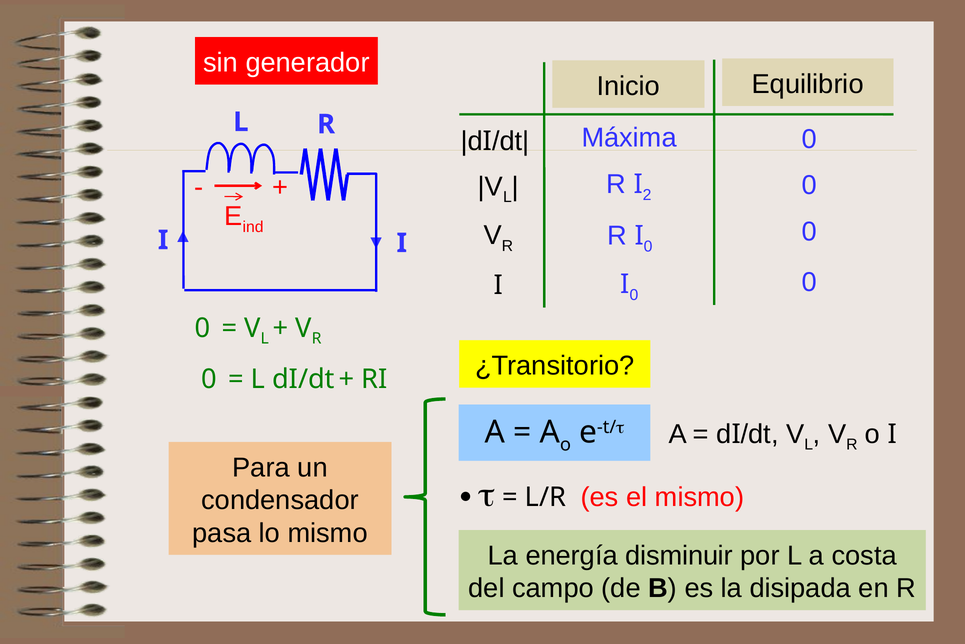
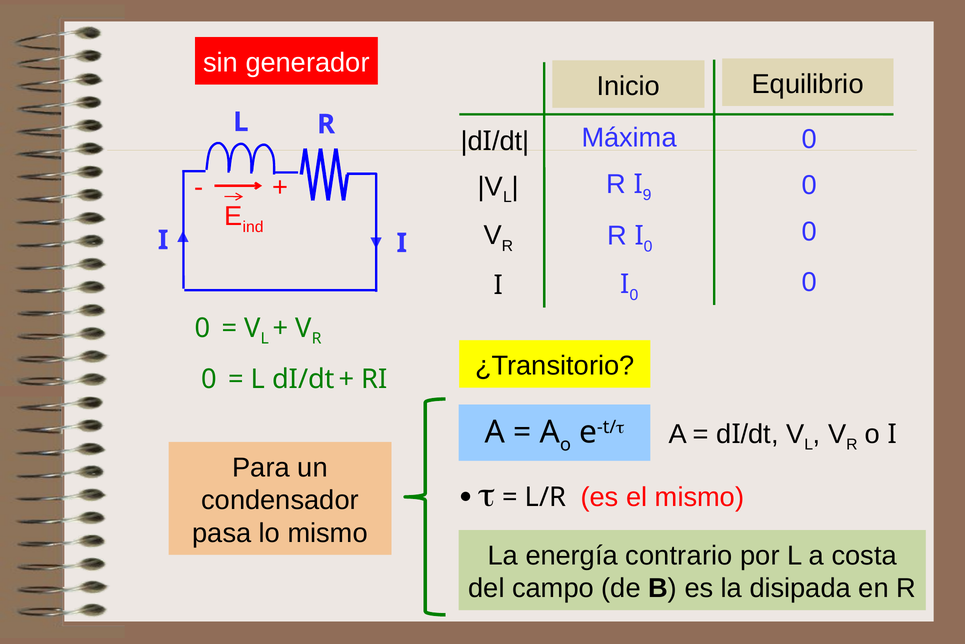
2: 2 -> 9 (647, 195)
disminuir: disminuir -> contrario (679, 555)
